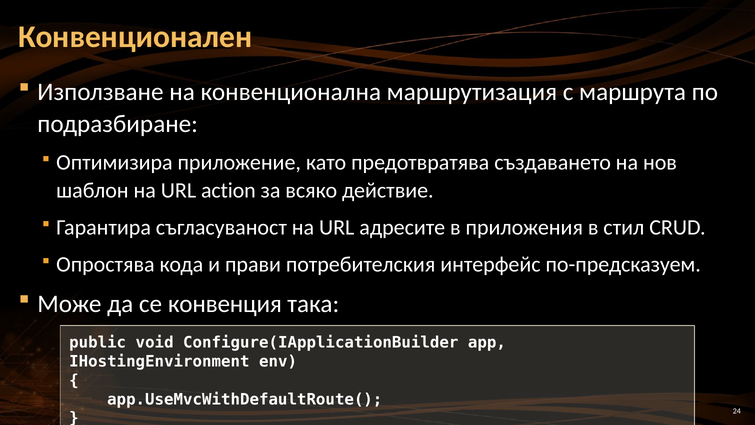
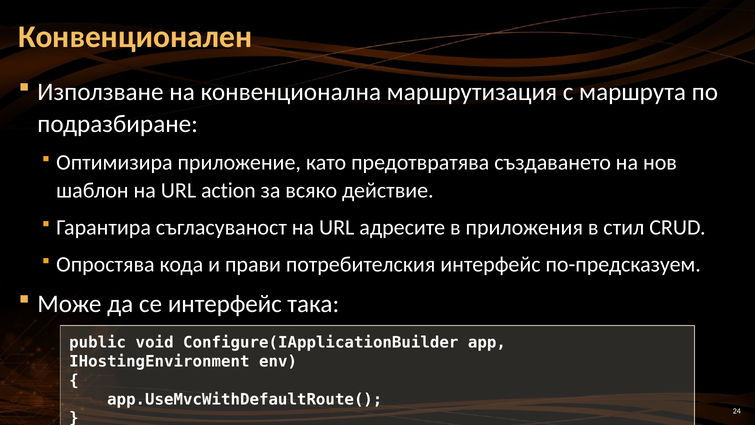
се конвенция: конвенция -> интерфейс (225, 304)
